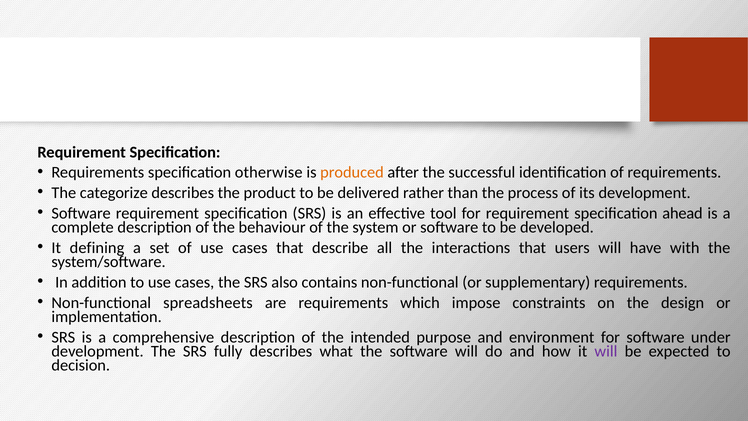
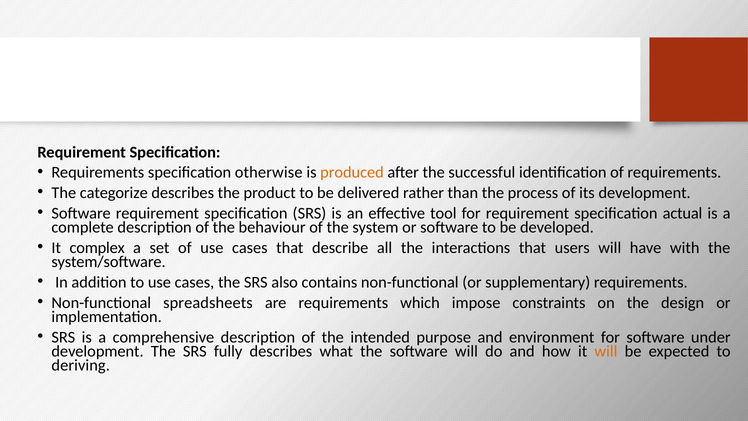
ahead: ahead -> actual (683, 213)
defining: defining -> complex (97, 248)
will colour: purple -> orange (606, 351)
decision: decision -> deriving (81, 365)
